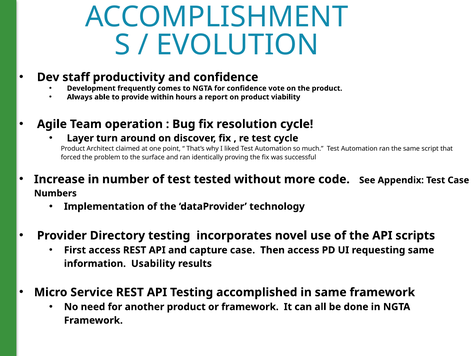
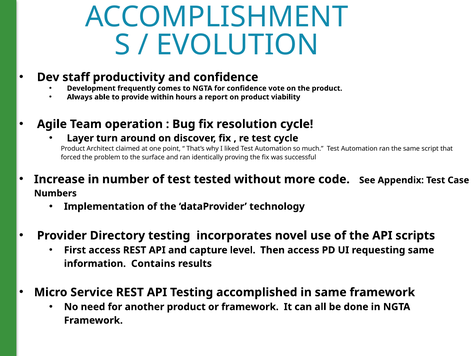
capture case: case -> level (243, 250)
Usability: Usability -> Contains (153, 264)
